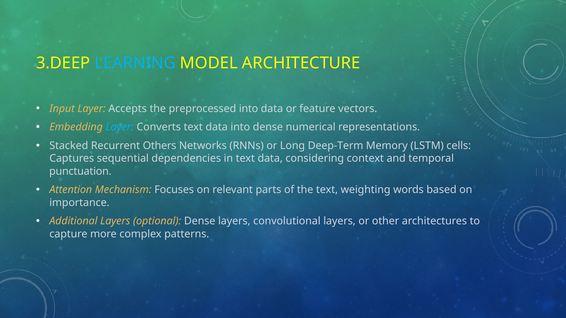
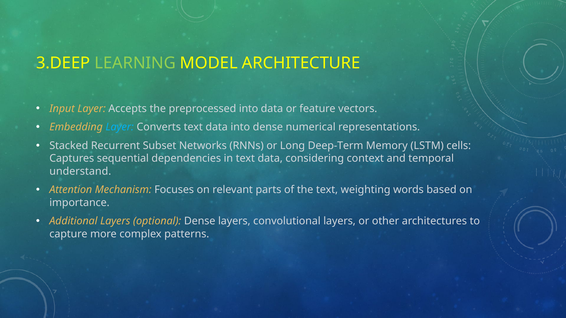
LEARNING colour: light blue -> light green (135, 63)
Others: Others -> Subset (160, 146)
punctuation: punctuation -> understand (80, 171)
